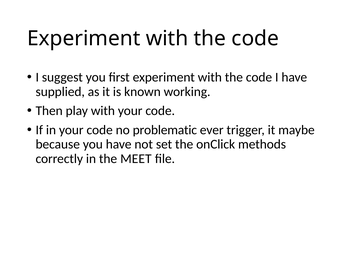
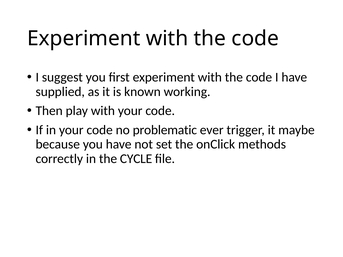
MEET: MEET -> CYCLE (136, 159)
